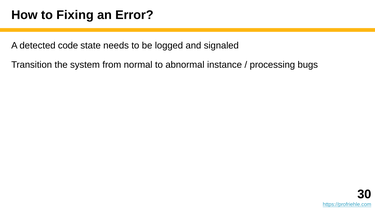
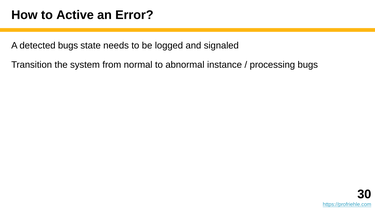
Fixing: Fixing -> Active (75, 15)
detected code: code -> bugs (68, 45)
